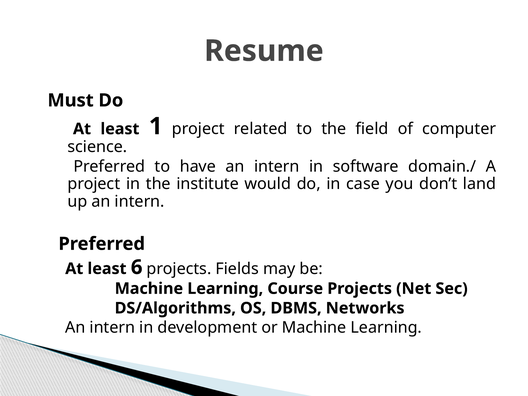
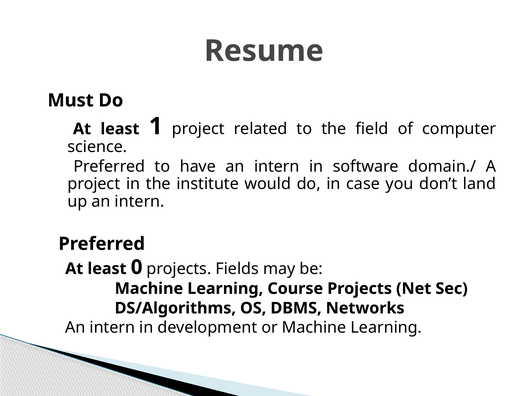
6: 6 -> 0 (137, 267)
